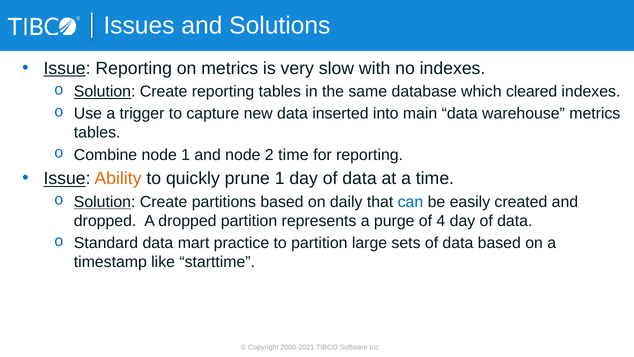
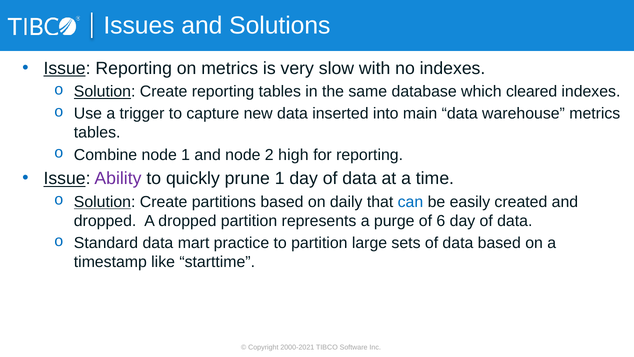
2 time: time -> high (293, 155)
Ability colour: orange -> purple (118, 178)
4: 4 -> 6 (441, 221)
